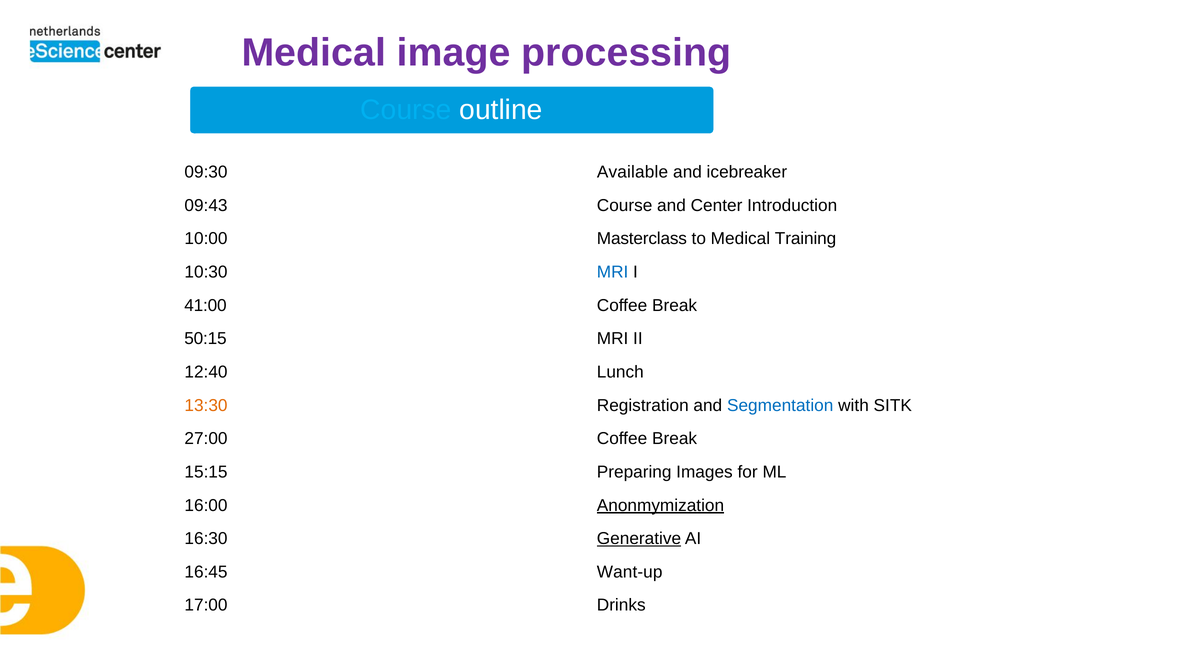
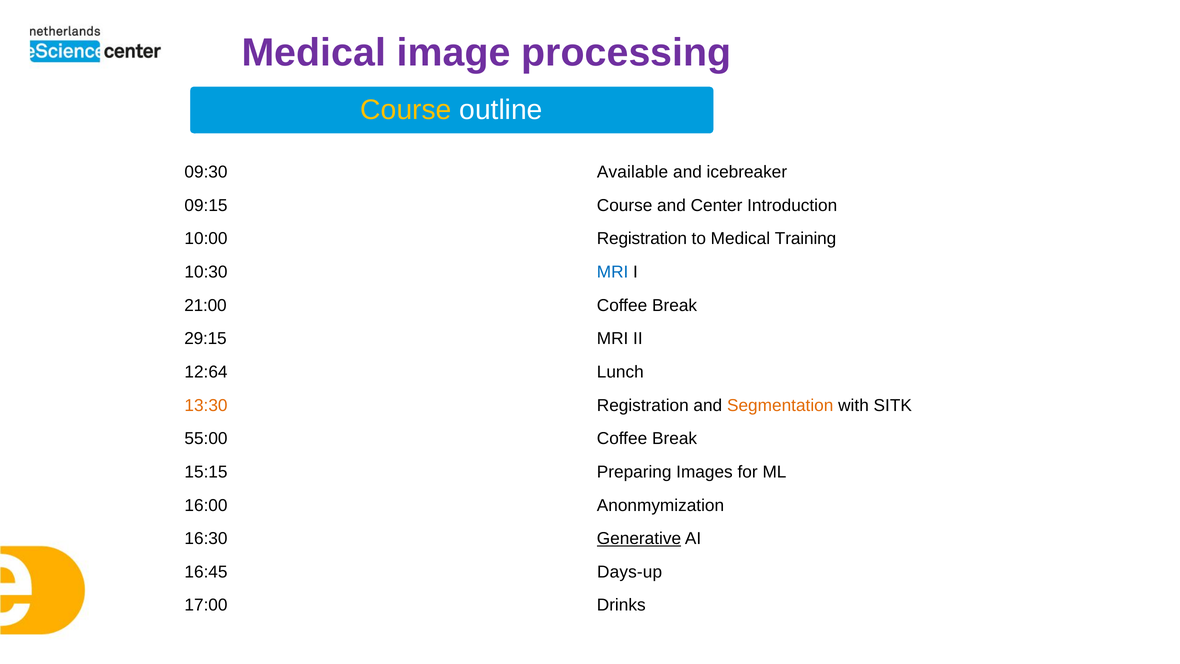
Course colour: light blue -> yellow (406, 110)
09:43: 09:43 -> 09:15 (206, 205)
10:00 Masterclass: Masterclass -> Registration (642, 239)
41:00: 41:00 -> 21:00 (205, 305)
50:15: 50:15 -> 29:15 (205, 339)
12:40: 12:40 -> 12:64 (206, 372)
Segmentation colour: blue -> orange (780, 405)
27:00: 27:00 -> 55:00 (206, 439)
Anonmymization underline: present -> none (660, 505)
Want-up: Want-up -> Days-up (630, 572)
